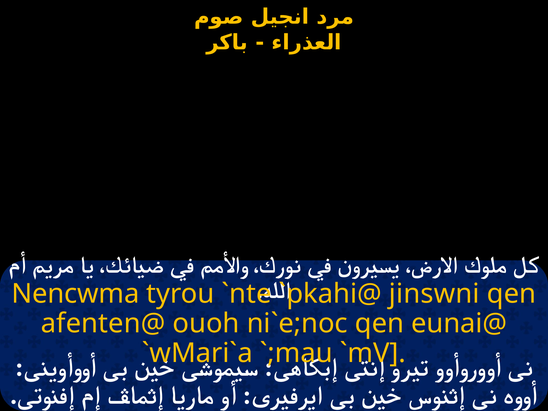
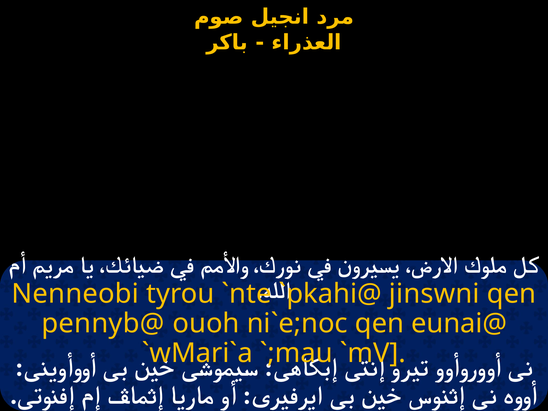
Nencwma: Nencwma -> Nenneobi (75, 294)
afenten@: afenten@ -> pennyb@ (103, 323)
